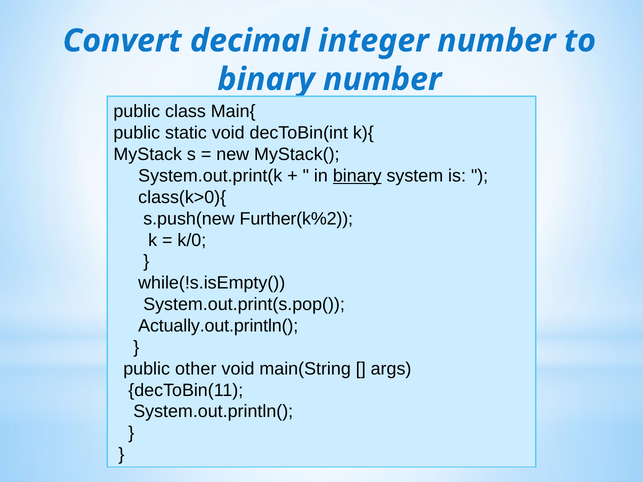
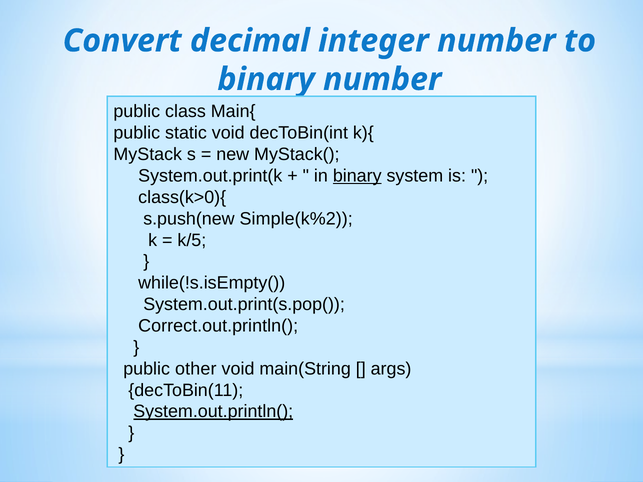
Further(k%2: Further(k%2 -> Simple(k%2 (296, 219)
k/0: k/0 -> k/5 (192, 240)
Actually.out.println(: Actually.out.println( -> Correct.out.println( (218, 326)
System.out.println( underline: none -> present (213, 412)
